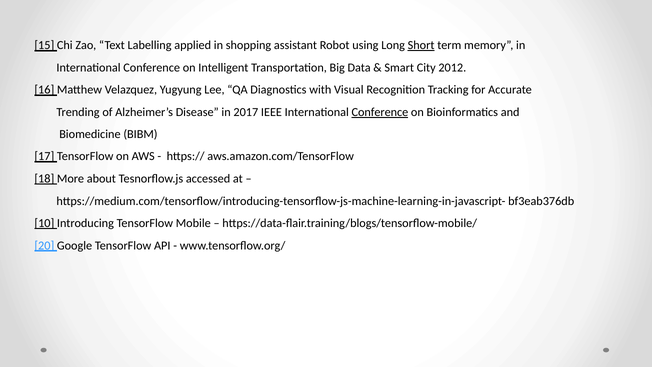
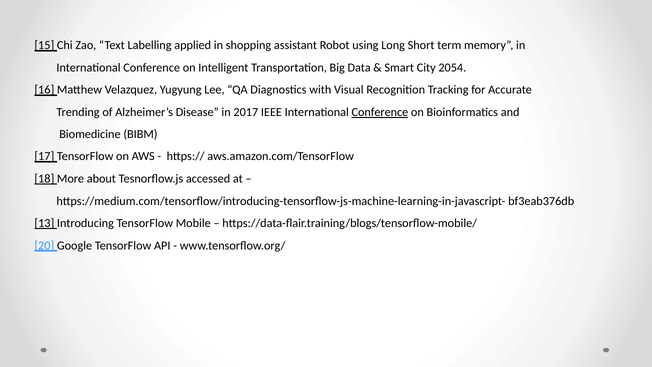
Short underline: present -> none (421, 45)
2012: 2012 -> 2054 (452, 68)
10: 10 -> 13 (44, 223)
